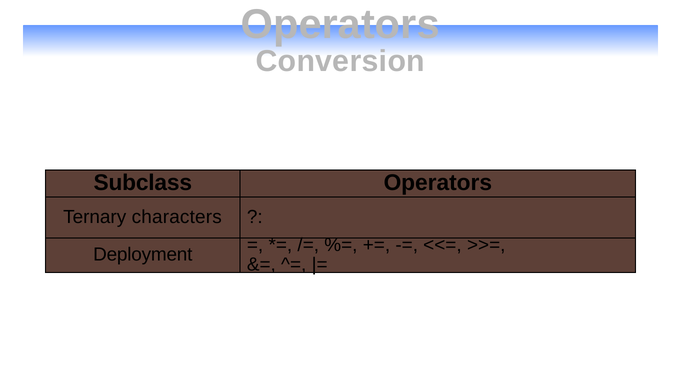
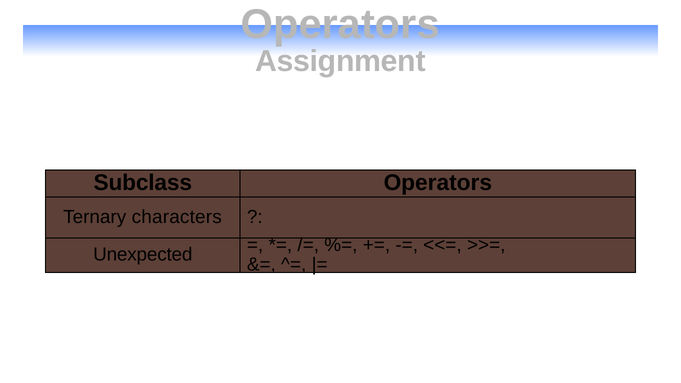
Conversion: Conversion -> Assignment (341, 61)
Deployment: Deployment -> Unexpected (143, 255)
